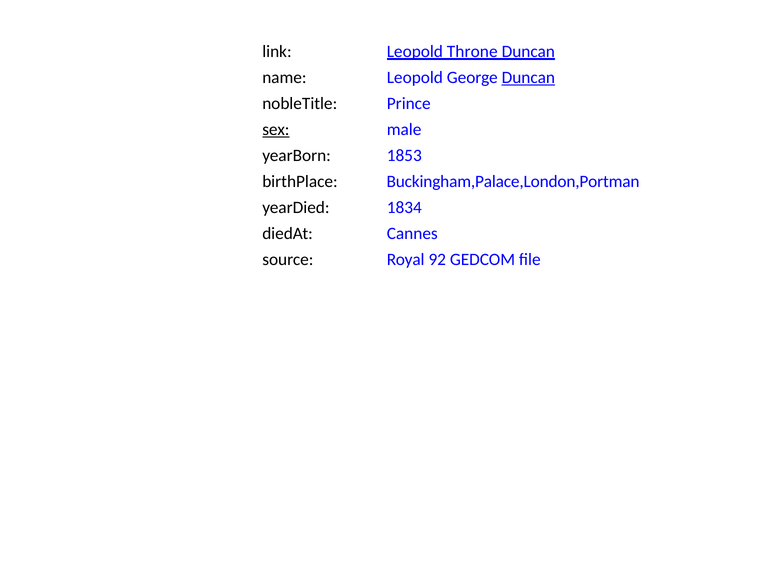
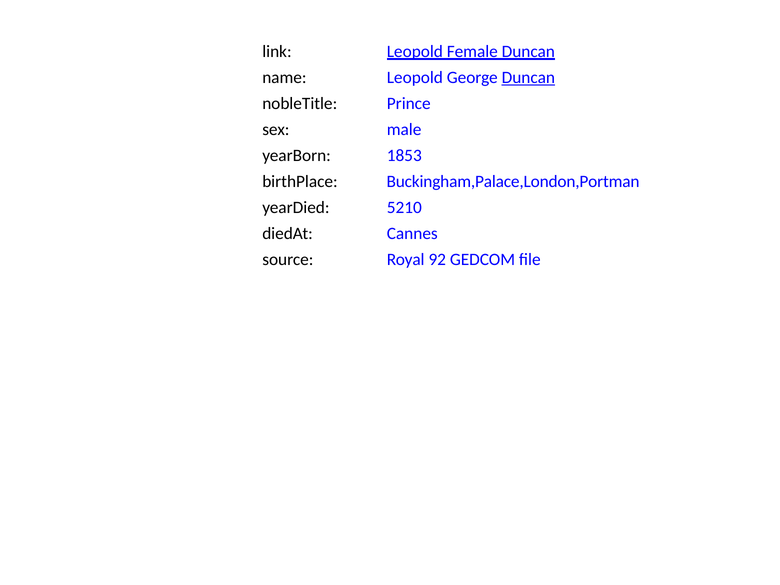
Throne: Throne -> Female (472, 51)
sex underline: present -> none (276, 129)
1834: 1834 -> 5210 (404, 207)
